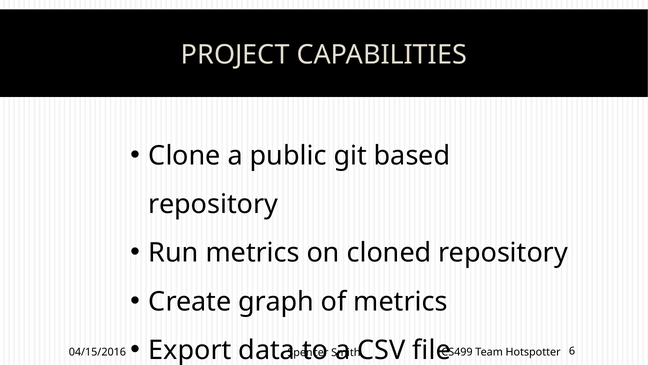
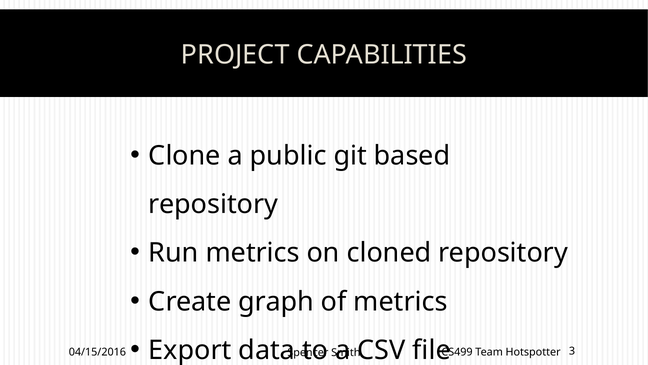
6: 6 -> 3 (572, 351)
